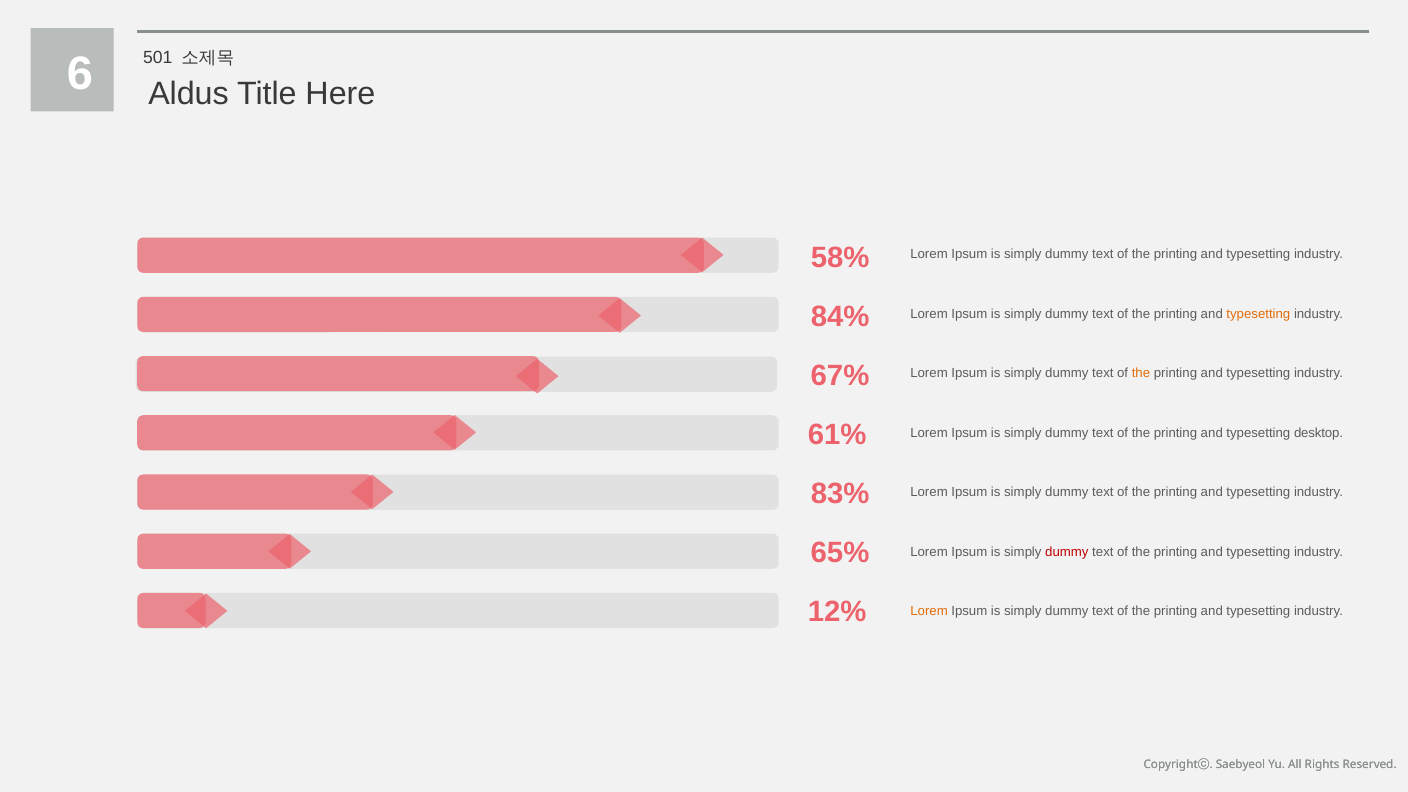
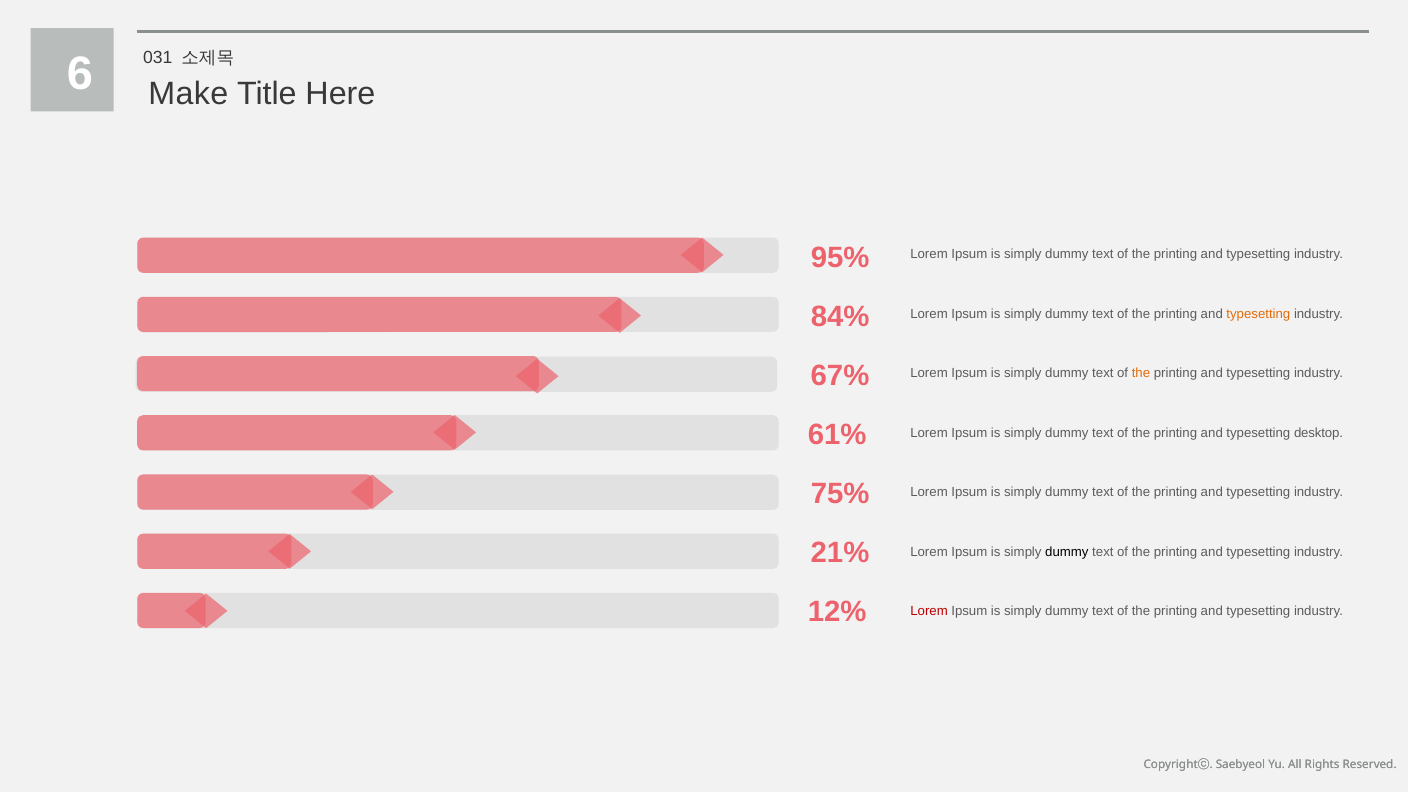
501: 501 -> 031 (158, 58)
Aldus: Aldus -> Make (188, 94)
58%: 58% -> 95% (840, 257)
83%: 83% -> 75% (840, 494)
65%: 65% -> 21% (840, 553)
dummy colour: red -> black (1067, 552)
Lorem colour: orange -> red (929, 611)
